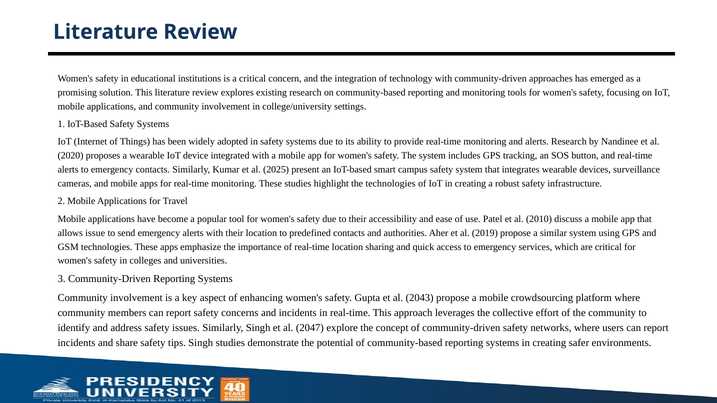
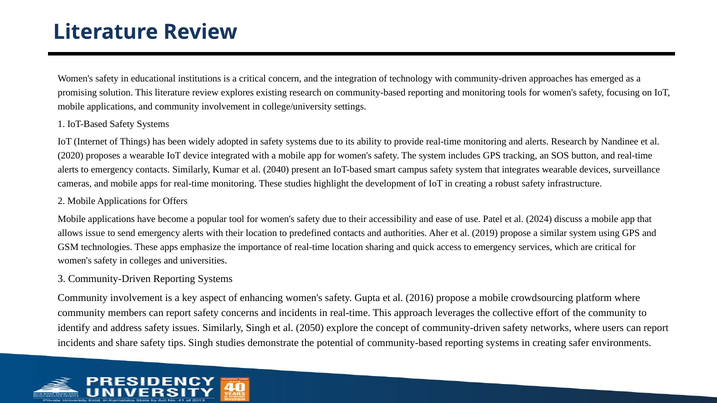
2025: 2025 -> 2040 (276, 170)
the technologies: technologies -> development (391, 184)
Travel: Travel -> Offers (175, 201)
2010: 2010 -> 2024 (539, 219)
2043: 2043 -> 2016 (420, 298)
2047: 2047 -> 2050 (310, 328)
